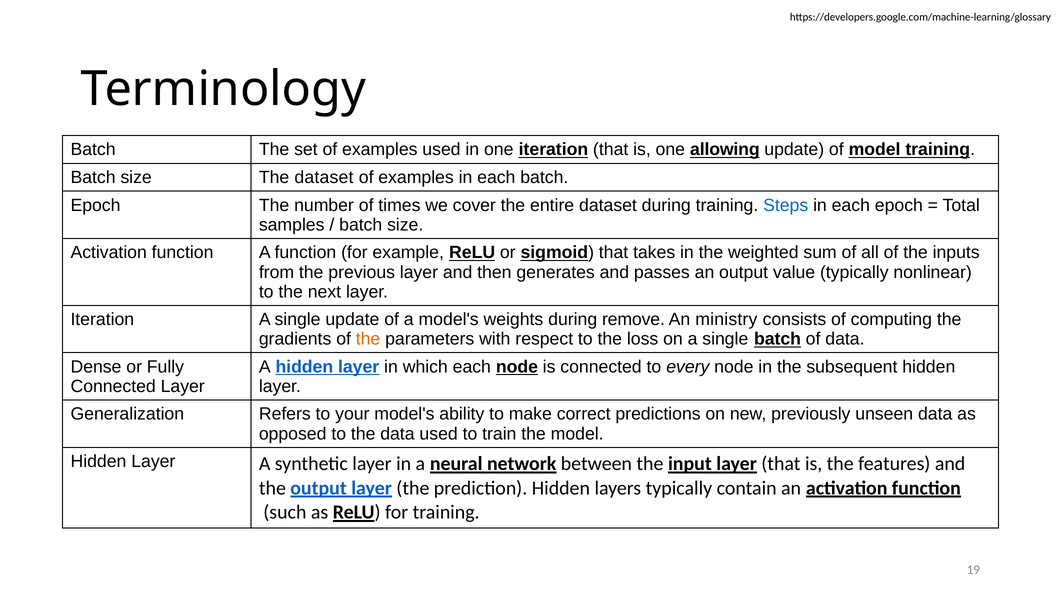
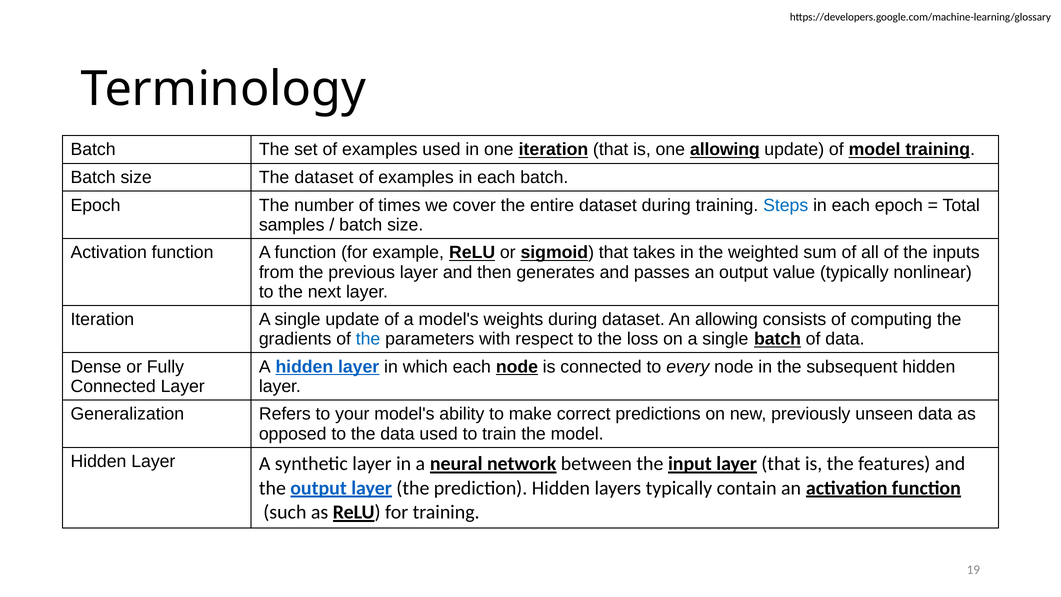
during remove: remove -> dataset (633, 319)
An ministry: ministry -> allowing (727, 319)
the colour: orange -> blue (368, 339)
